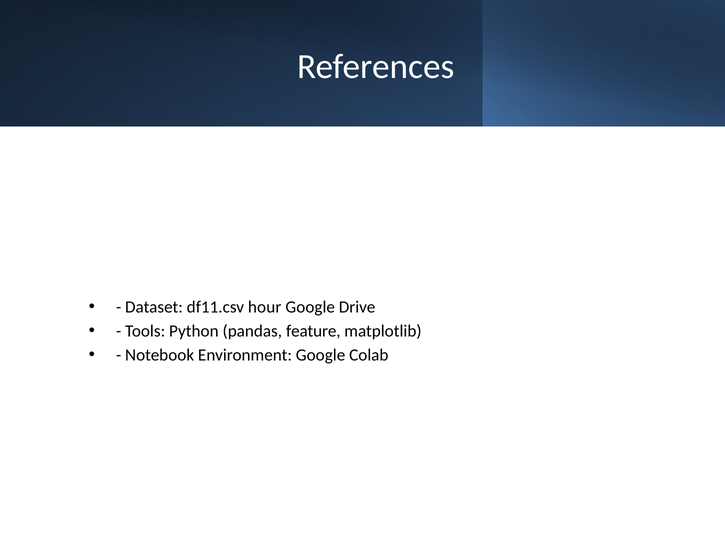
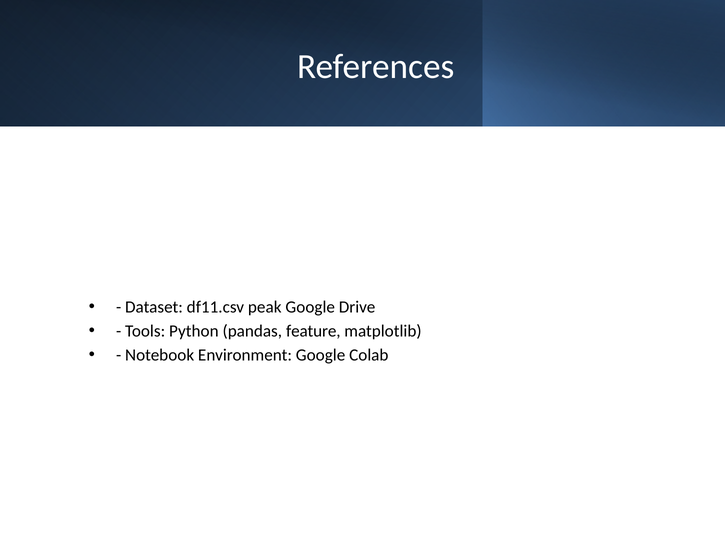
hour: hour -> peak (265, 307)
